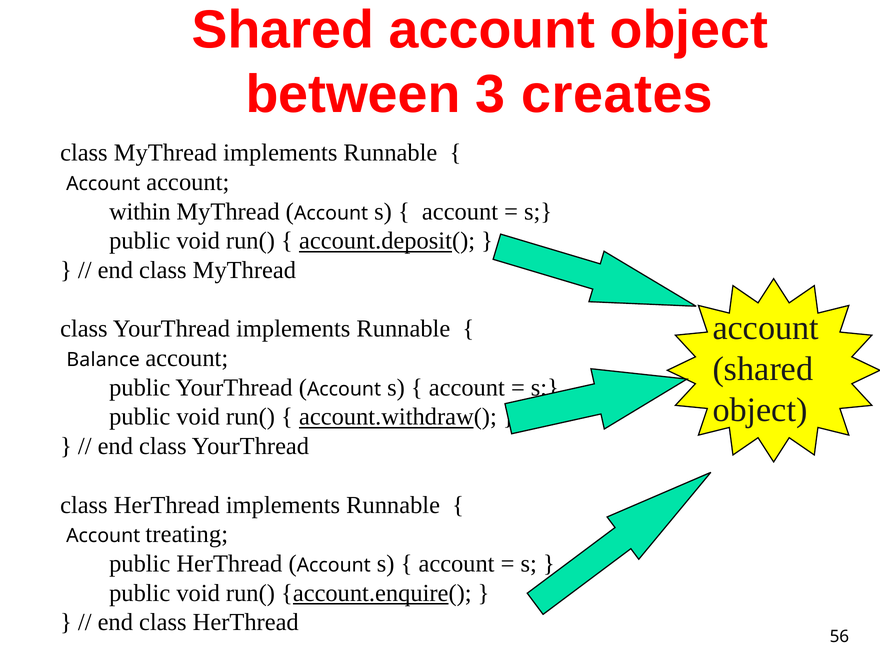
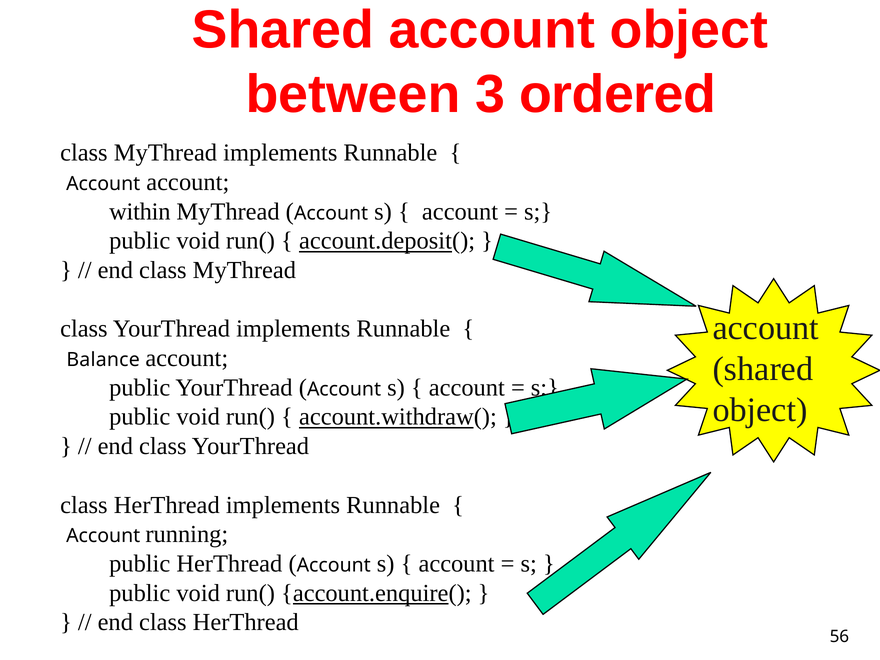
creates: creates -> ordered (618, 95)
treating: treating -> running (187, 534)
